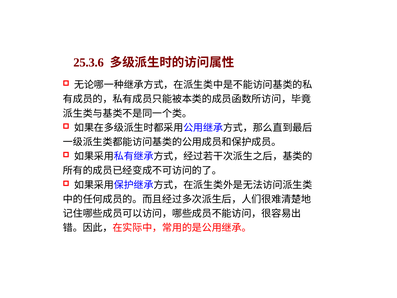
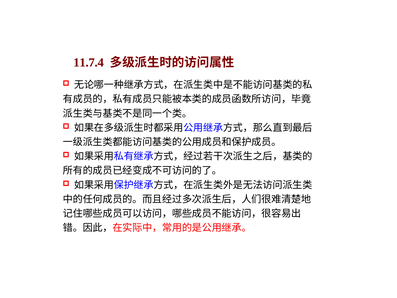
25.3.6: 25.3.6 -> 11.7.4 (89, 63)
